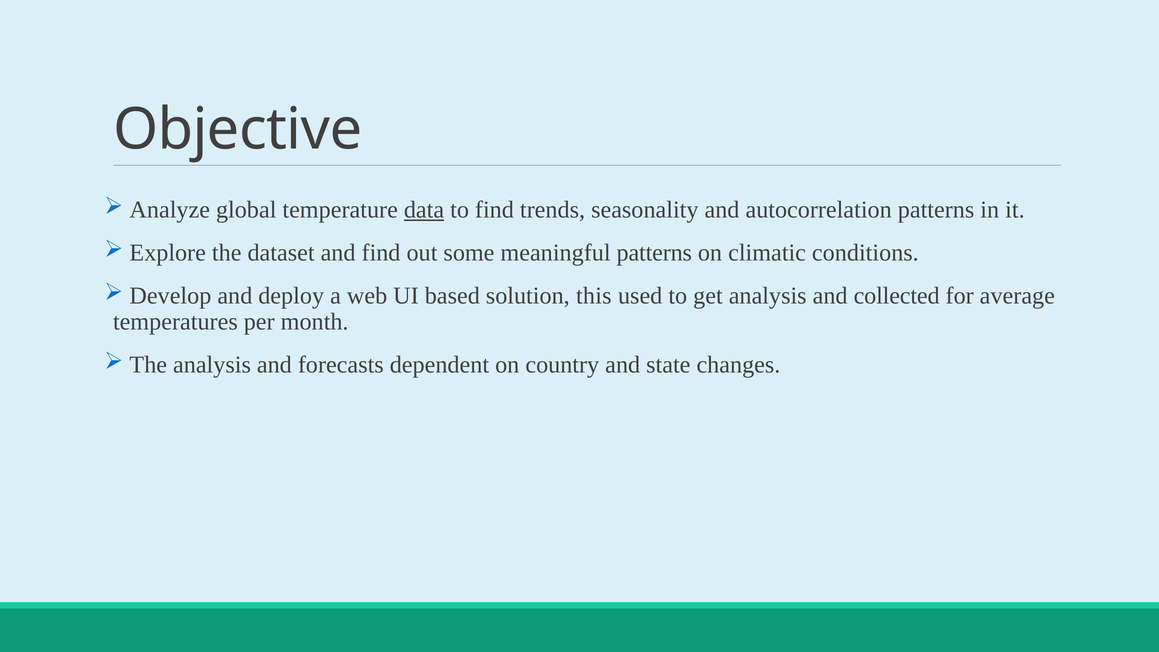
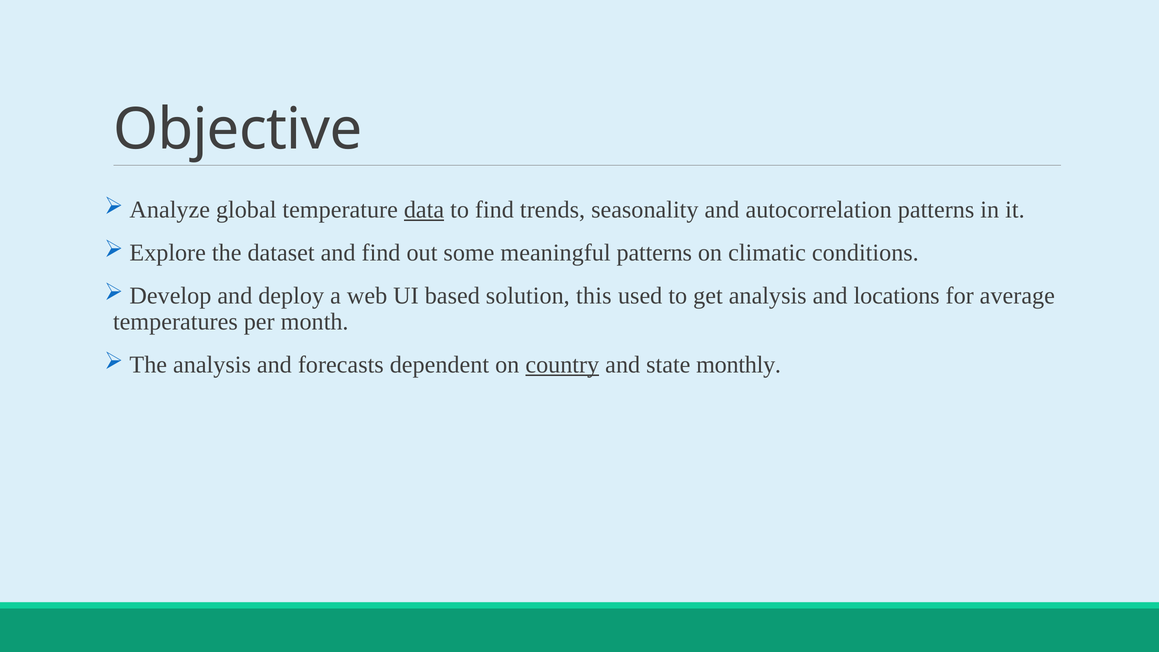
collected: collected -> locations (897, 296)
country underline: none -> present (562, 365)
changes: changes -> monthly (739, 365)
